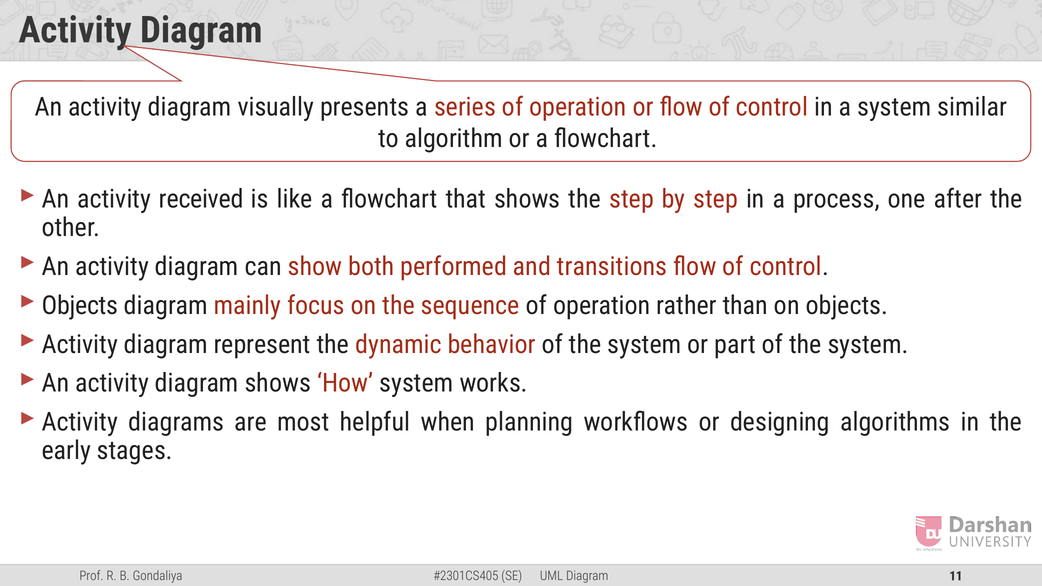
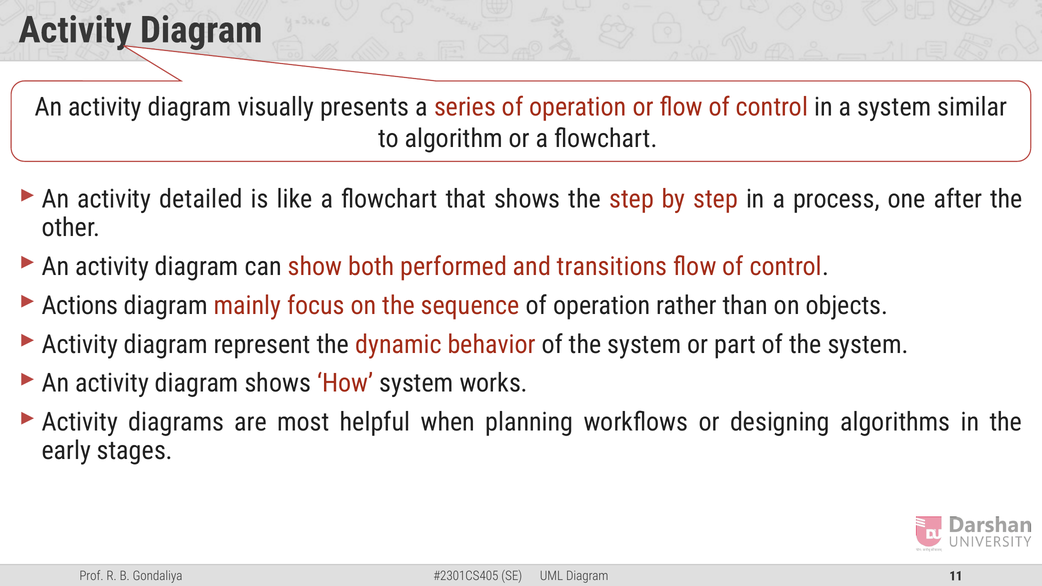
received: received -> detailed (201, 199)
Objects: Objects -> Actions (80, 306)
